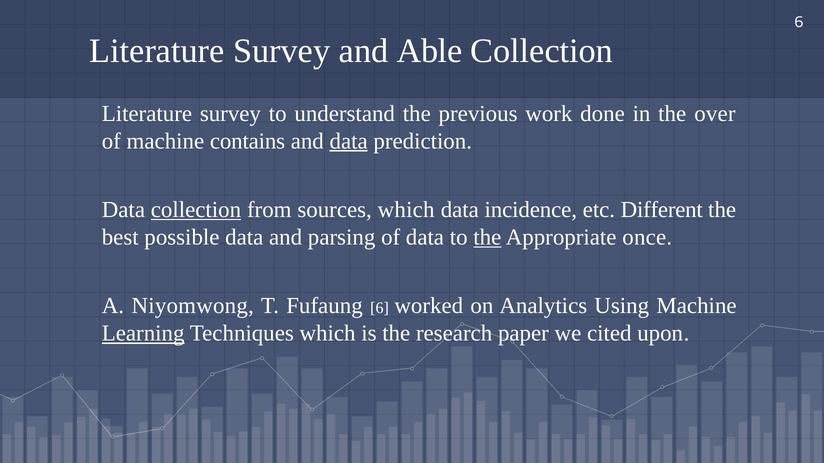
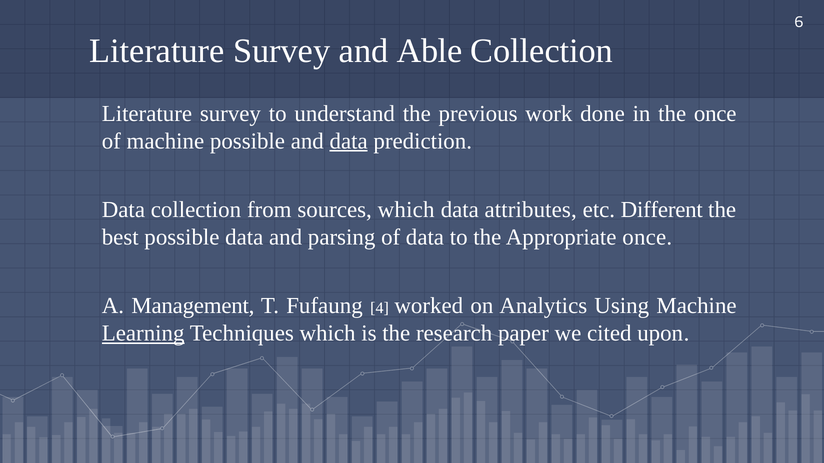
the over: over -> once (715, 114)
machine contains: contains -> possible (247, 141)
collection underline: present -> none (196, 210)
incidence: incidence -> attributes (531, 210)
the underline: present -> none (487, 237)
Niyomwong: Niyomwong -> Management (193, 306)
Fufaung 6: 6 -> 4 (380, 308)
